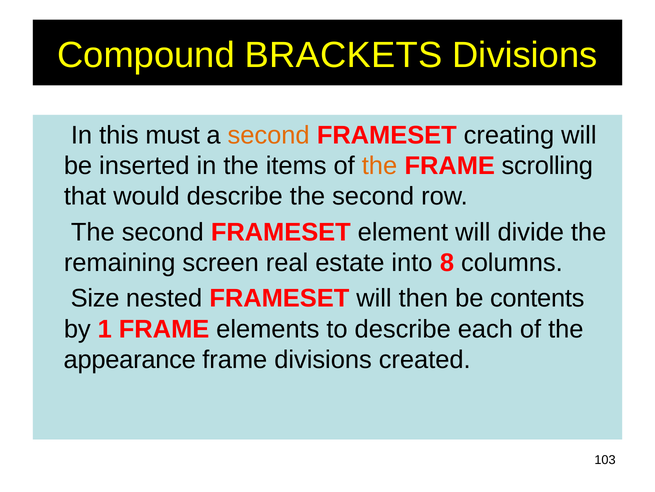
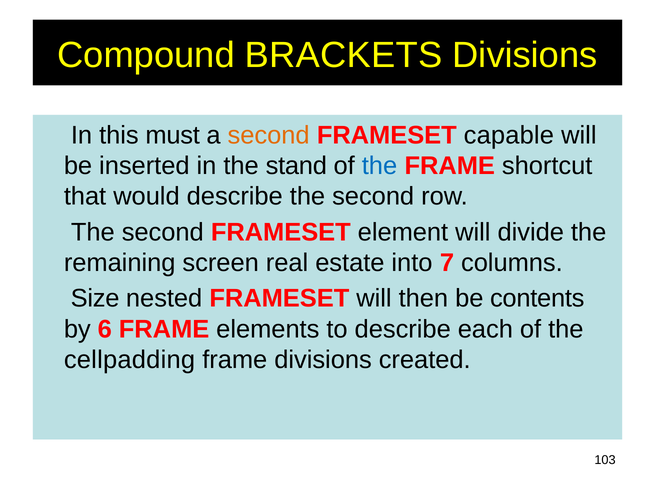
creating: creating -> capable (509, 135)
items: items -> stand (296, 166)
the colour: orange -> blue (380, 166)
scrolling: scrolling -> shortcut (547, 166)
8: 8 -> 7 (447, 262)
1: 1 -> 6 (105, 329)
appearance: appearance -> cellpadding (129, 359)
